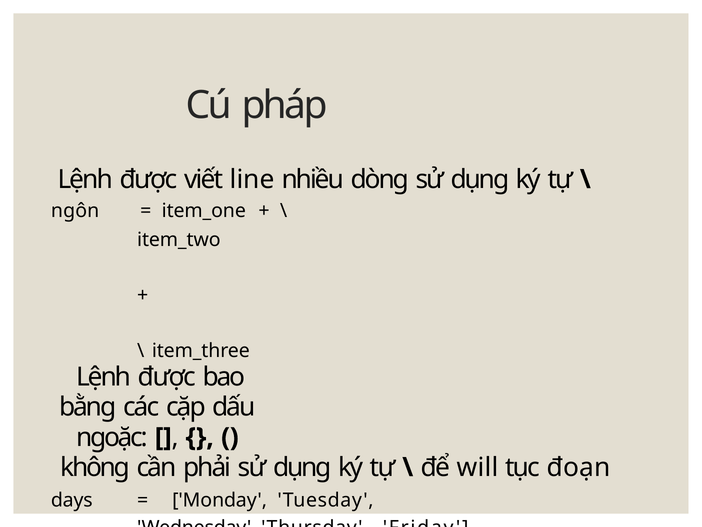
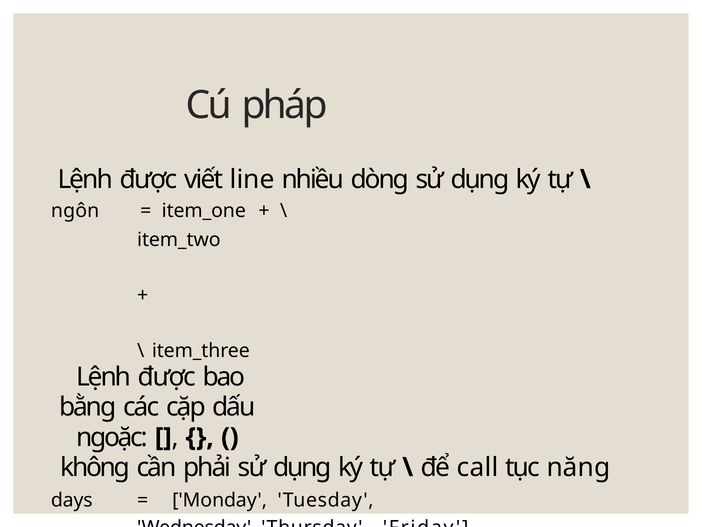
will: will -> call (478, 467)
đoạn: đoạn -> năng (579, 467)
